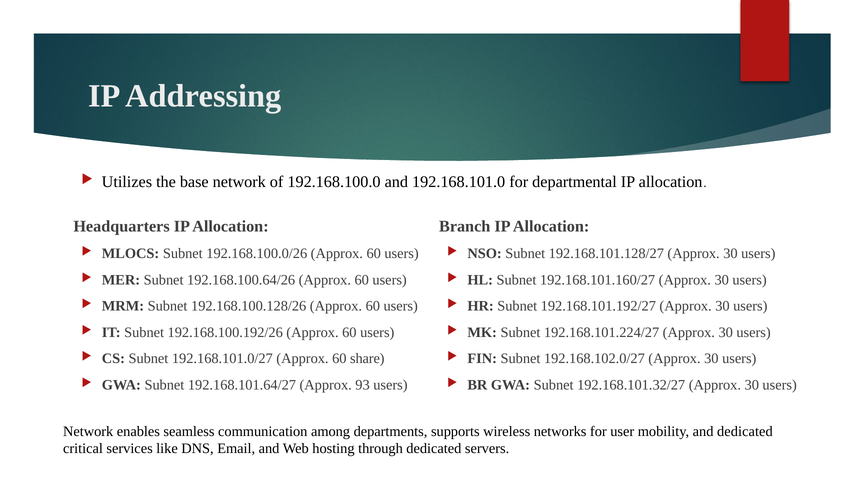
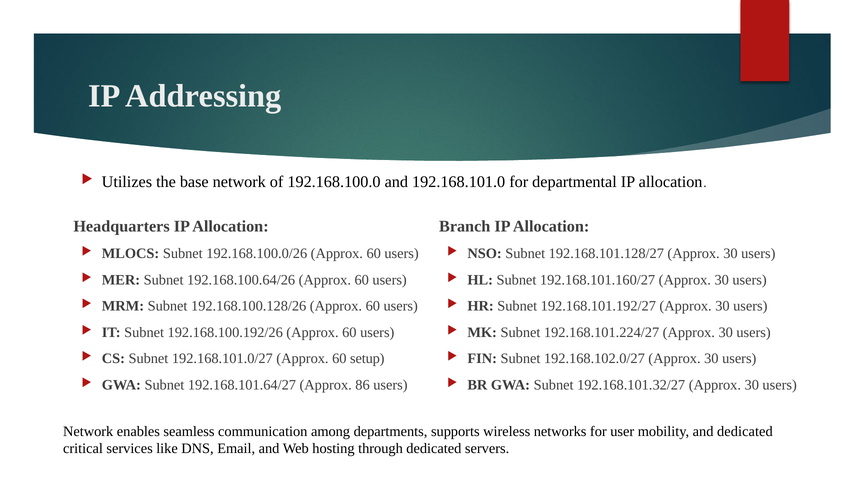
share: share -> setup (367, 358)
93: 93 -> 86 (363, 385)
